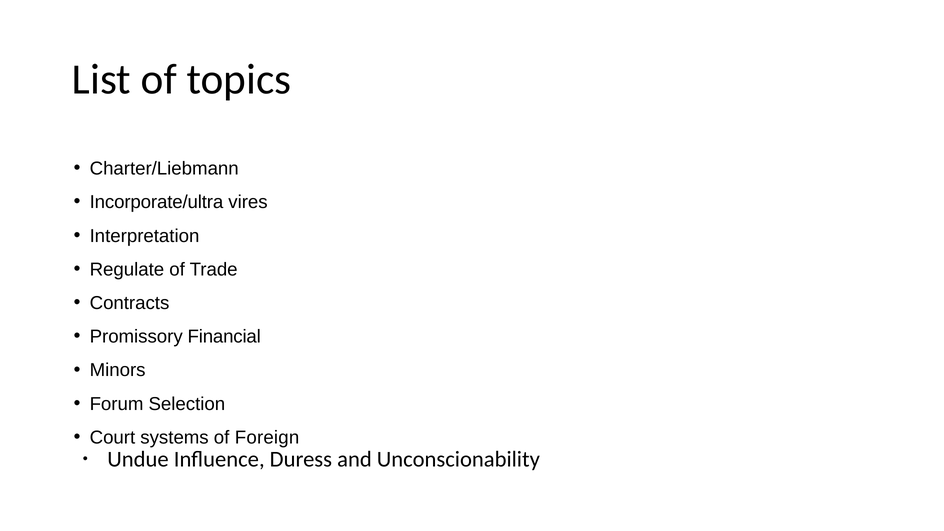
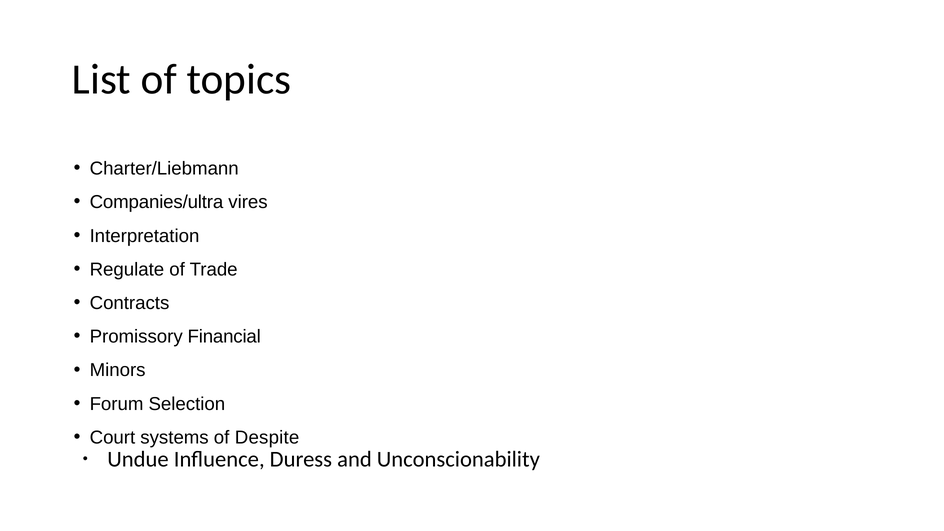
Incorporate/ultra: Incorporate/ultra -> Companies/ultra (156, 202)
Foreign: Foreign -> Despite (267, 438)
